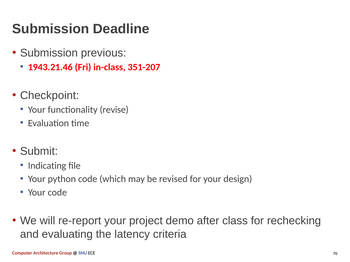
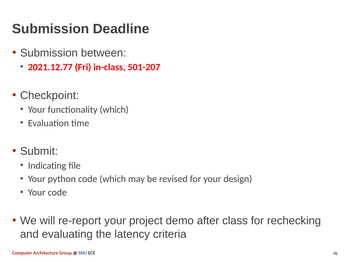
previous: previous -> between (104, 53)
1943.21.46: 1943.21.46 -> 2021.12.77 (50, 67)
351-207: 351-207 -> 501-207 (144, 67)
functionality revise: revise -> which (114, 110)
